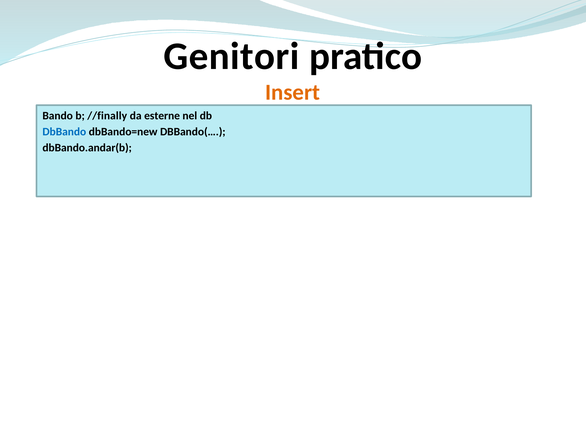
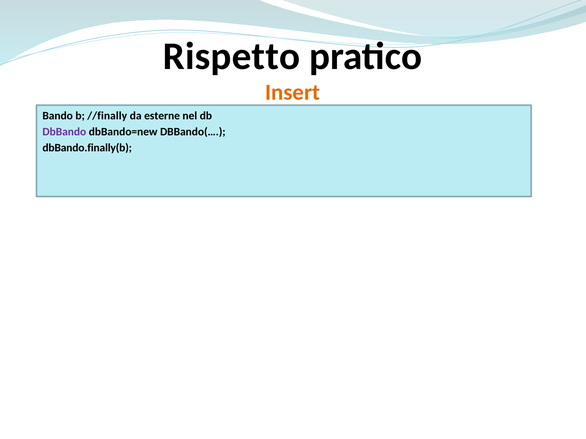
Genitori: Genitori -> Rispetto (231, 57)
DbBando colour: blue -> purple (64, 132)
dbBando.andar(b: dbBando.andar(b -> dbBando.finally(b (87, 148)
